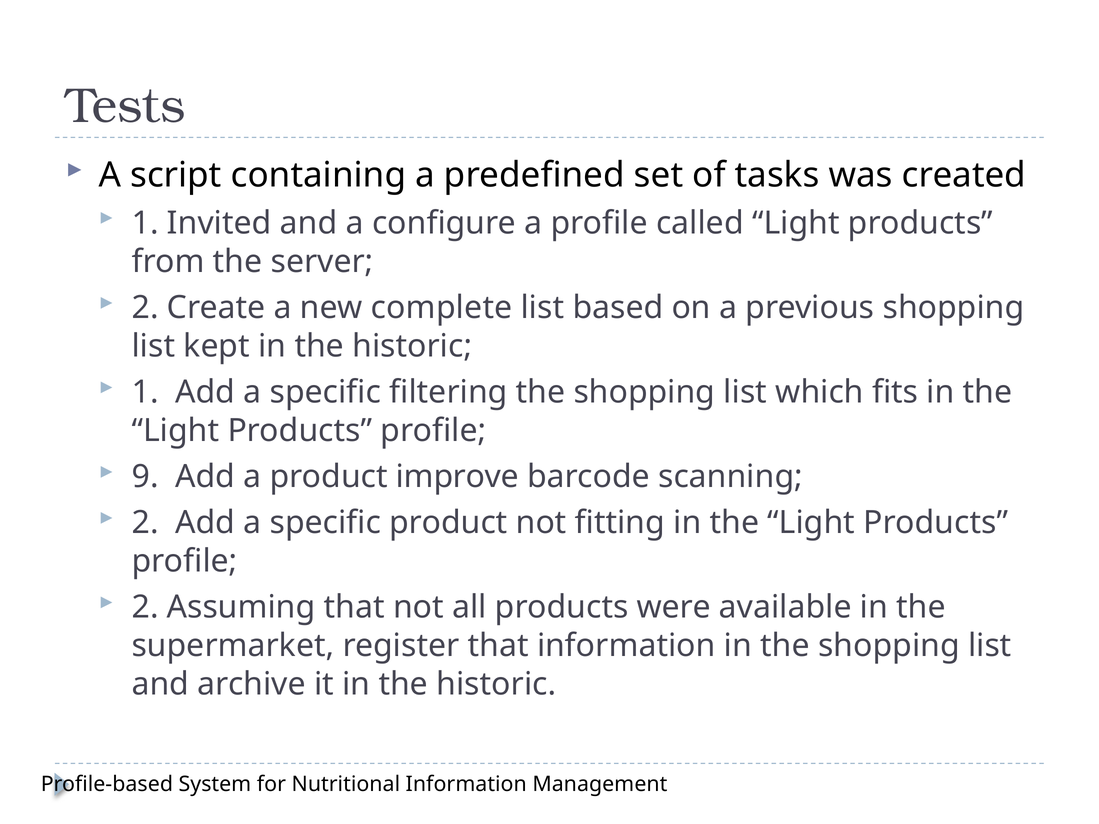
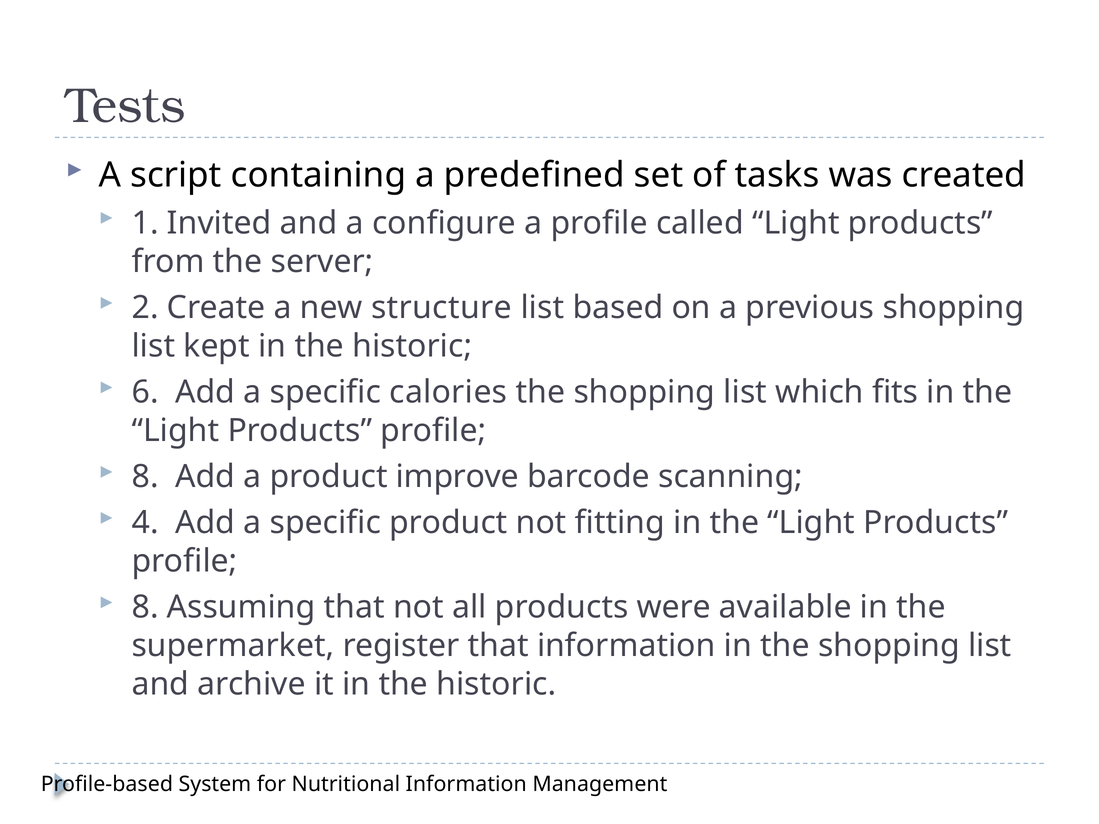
complete: complete -> structure (441, 308)
1: 1 -> 6 (145, 392)
filtering: filtering -> calories (448, 392)
9: 9 -> 8 (145, 477)
2: 2 -> 4 (145, 523)
2: 2 -> 8 (145, 607)
